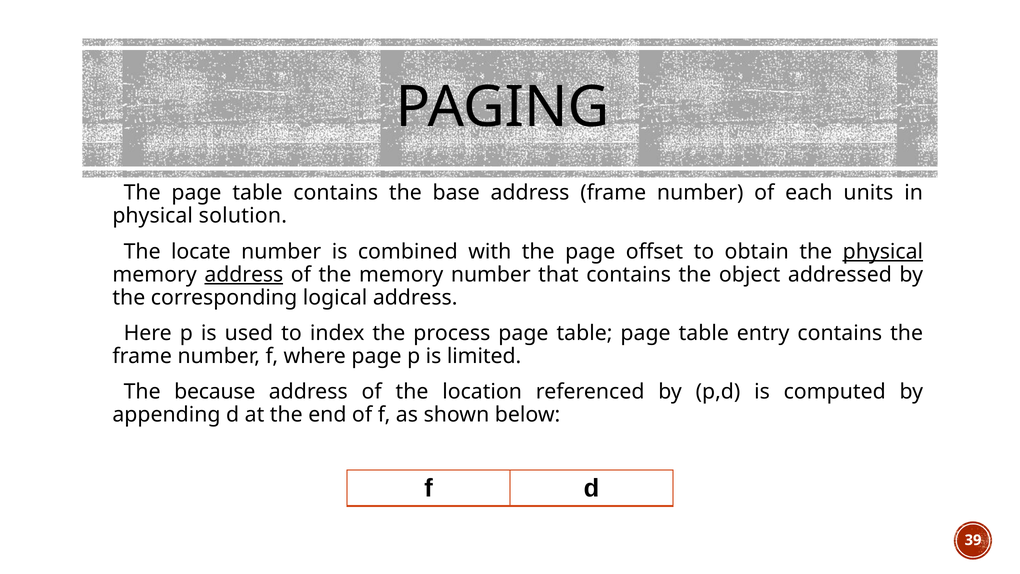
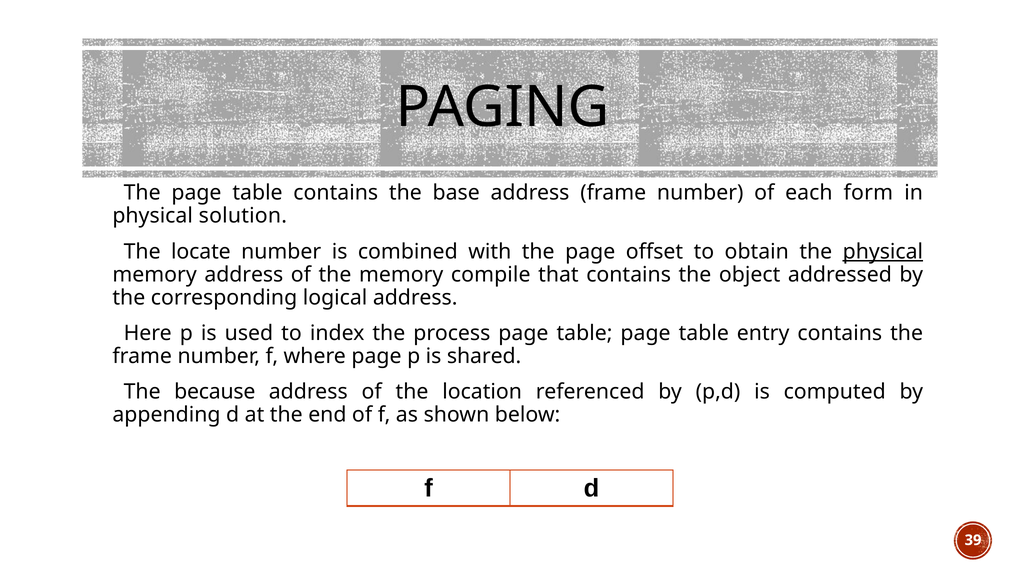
units: units -> form (868, 193)
address underline: present -> none (244, 274)
memory number: number -> compile (491, 274)
limited: limited -> shared (484, 356)
